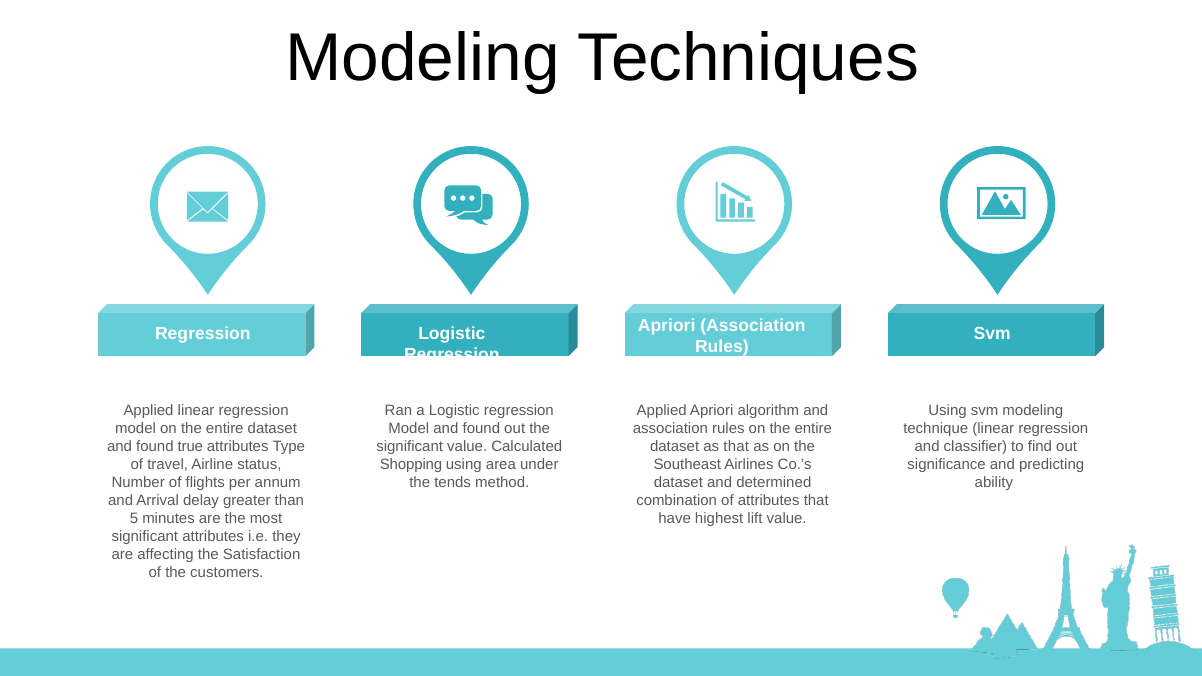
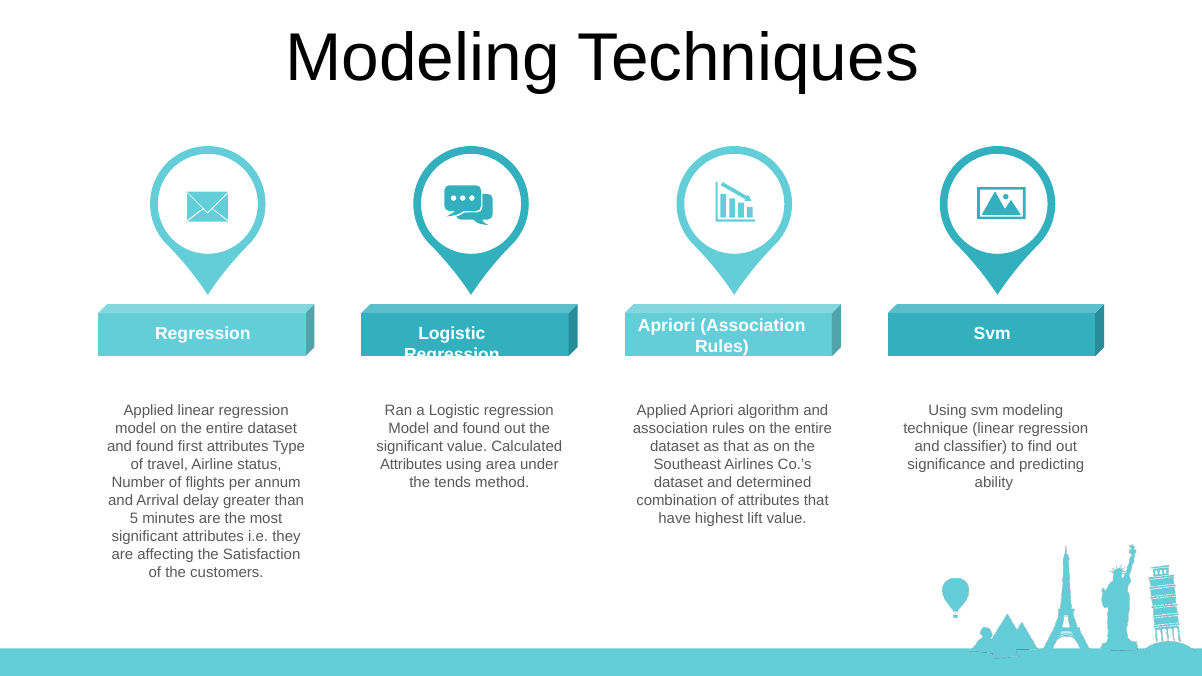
true: true -> first (190, 447)
Shopping: Shopping -> Attributes (411, 465)
